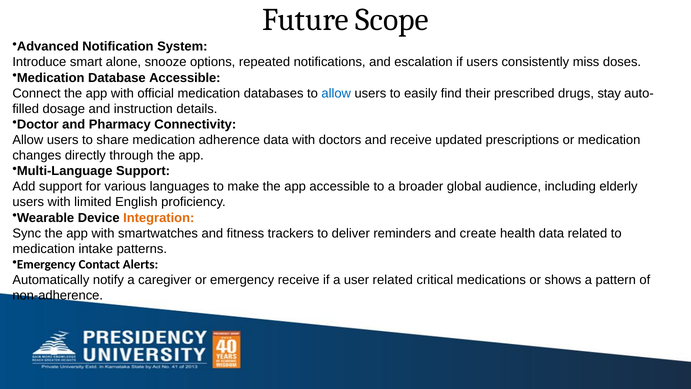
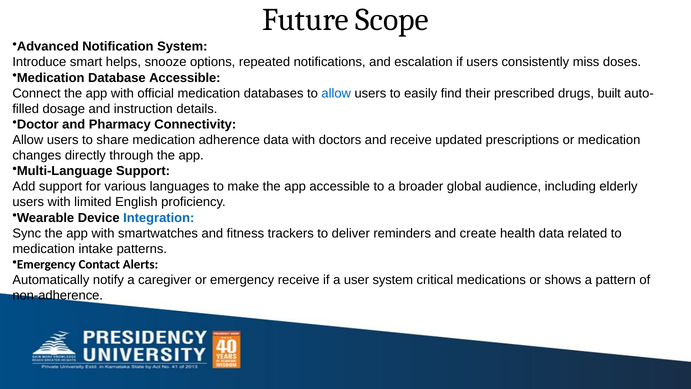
alone: alone -> helps (123, 62)
stay: stay -> built (609, 93)
Integration colour: orange -> blue (159, 218)
user related: related -> system (393, 280)
